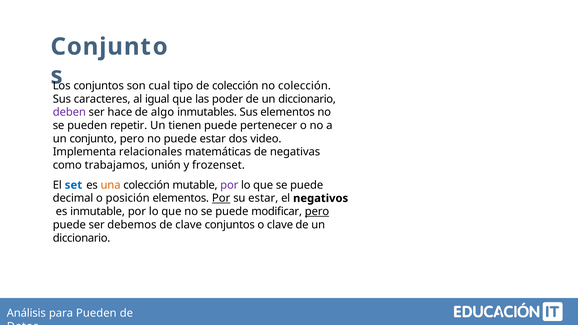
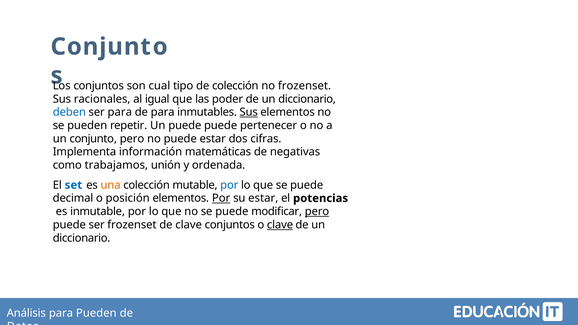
no colección: colección -> frozenset (305, 86)
caracteres: caracteres -> racionales (102, 99)
deben colour: purple -> blue (69, 112)
ser hace: hace -> para (120, 112)
de algo: algo -> para (163, 112)
Sus underline: none -> present (249, 112)
Un tienen: tienen -> puede (185, 126)
video: video -> cifras (266, 139)
relacionales: relacionales -> información (151, 152)
frozenset: frozenset -> ordenada (219, 165)
por colour: purple -> blue (229, 185)
negativos: negativos -> potencias (321, 198)
ser debemos: debemos -> frozenset (132, 225)
clave underline: none -> present (280, 225)
